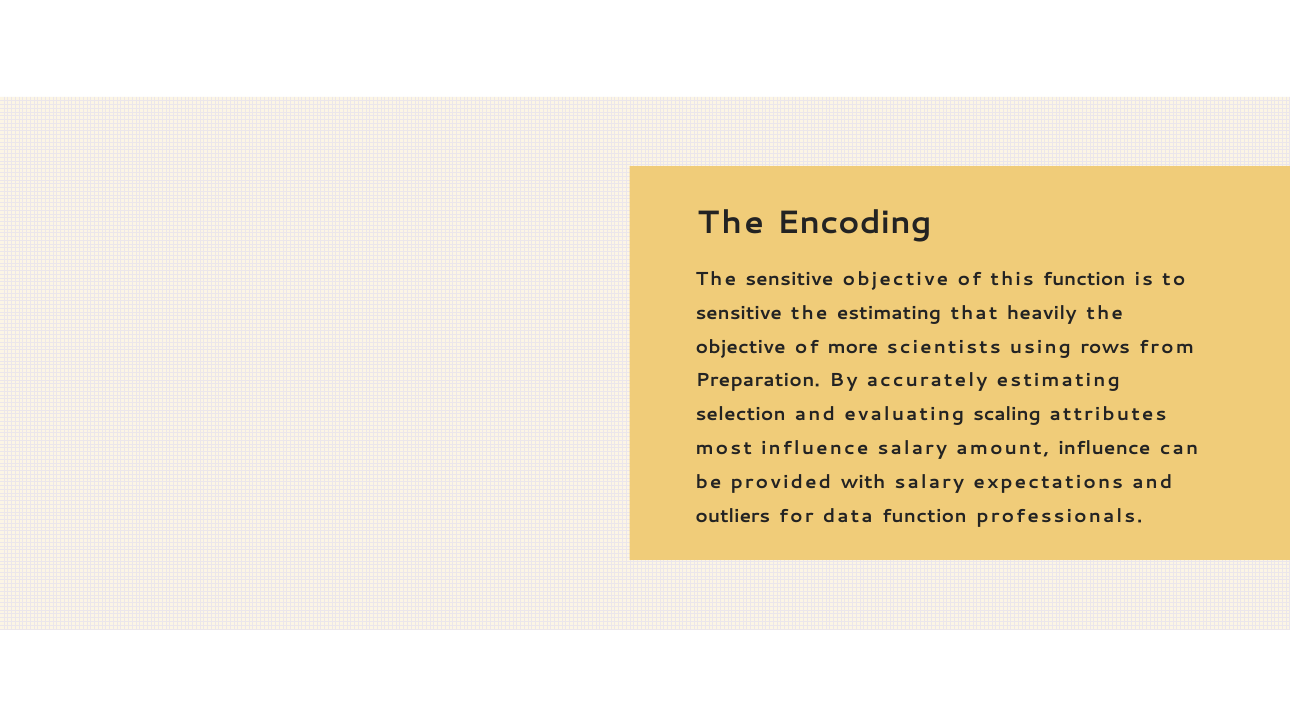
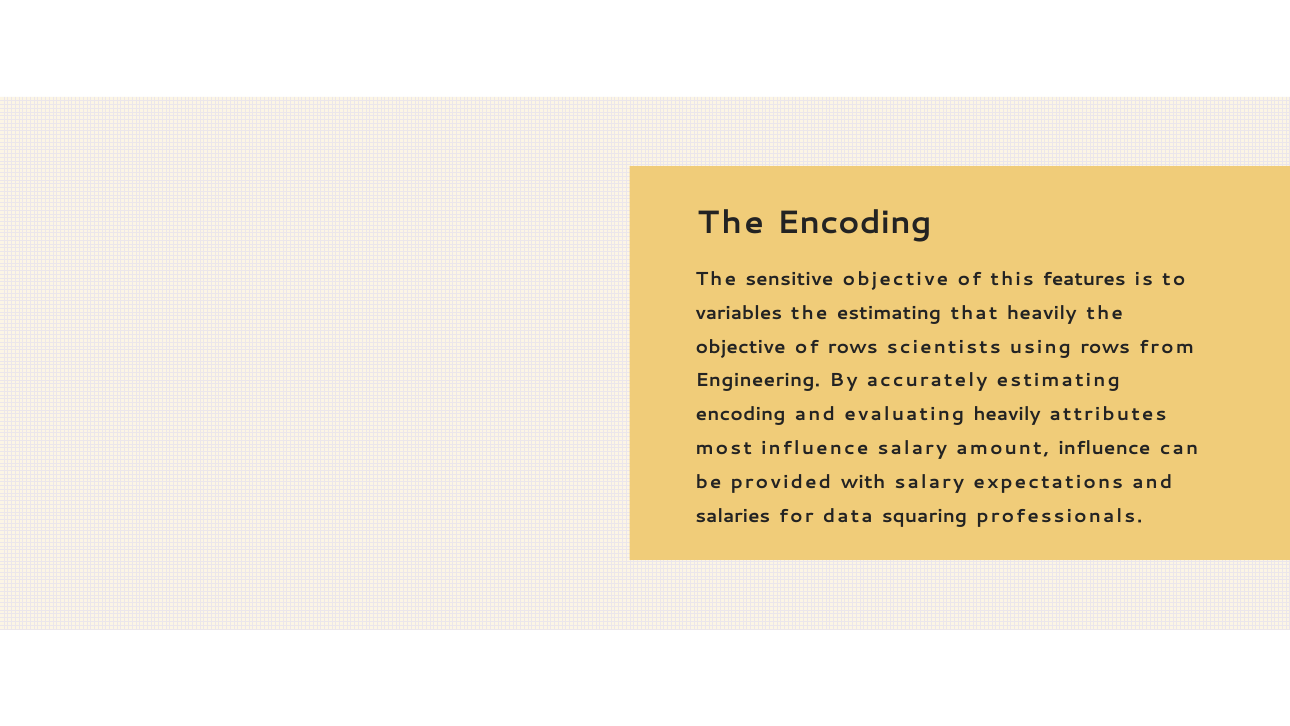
this function: function -> features (1084, 279)
sensitive: sensitive -> variables (739, 313)
of more: more -> rows (853, 347)
Preparation: Preparation -> Engineering (758, 381)
selection: selection -> encoding (741, 414)
evaluating scaling: scaling -> heavily (1007, 414)
outliers: outliers -> salaries (733, 516)
data function: function -> squaring (925, 516)
